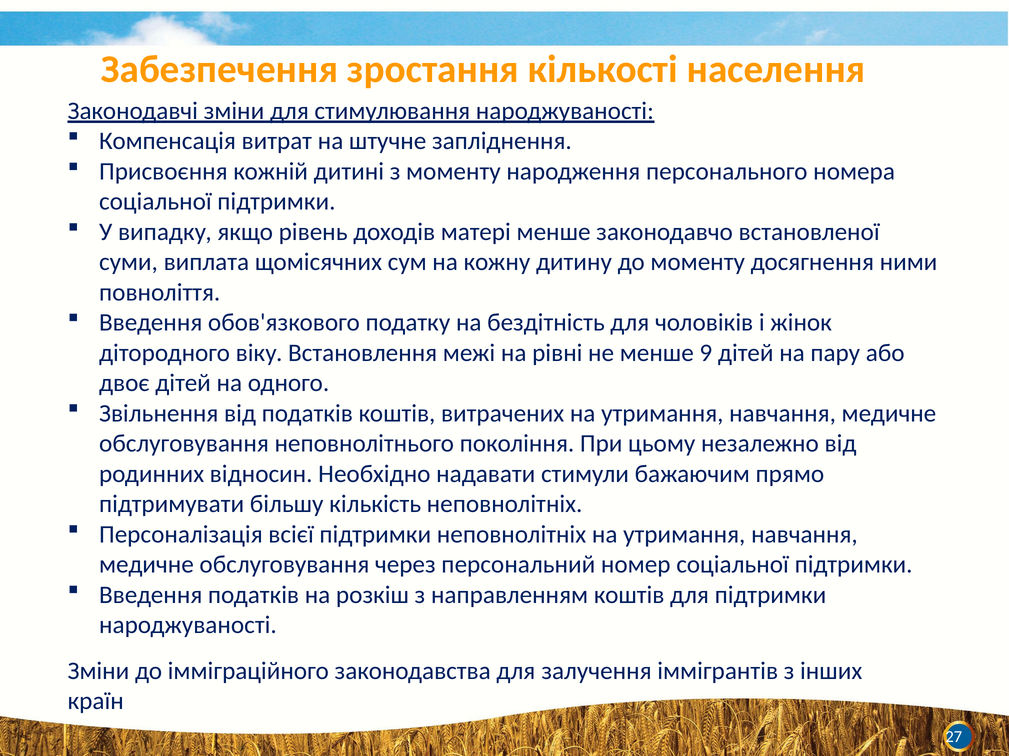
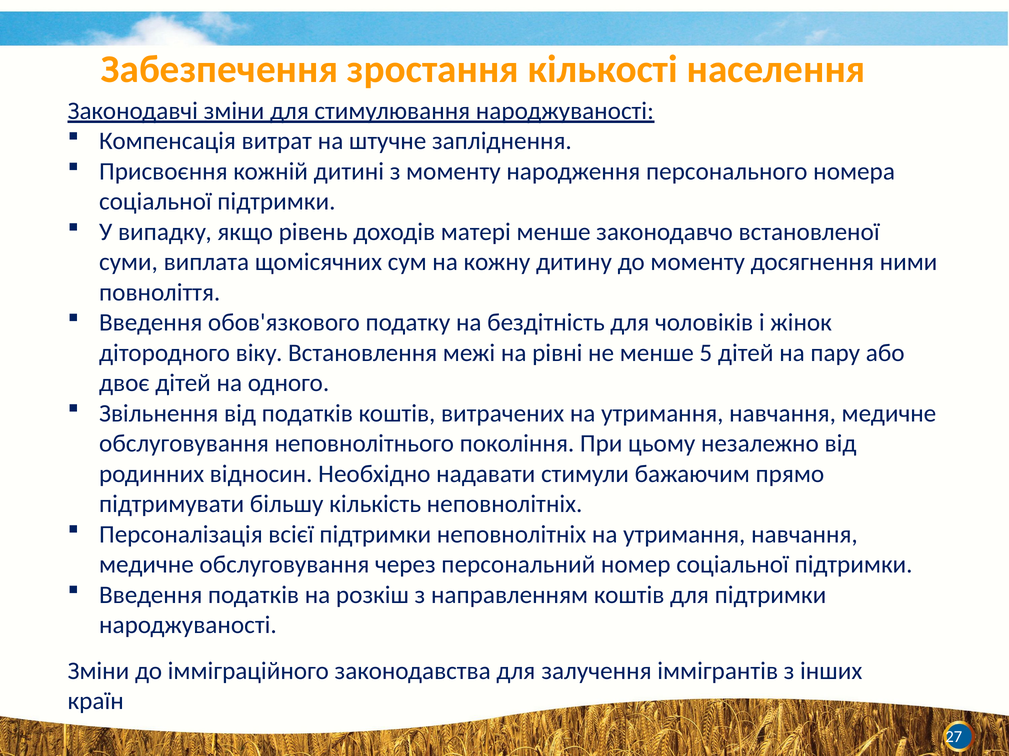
9: 9 -> 5 (706, 353)
